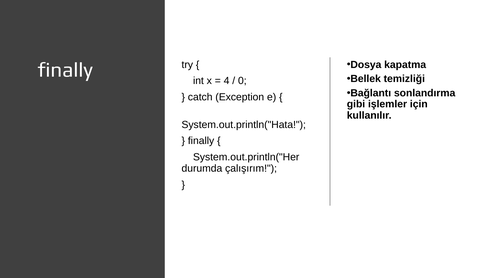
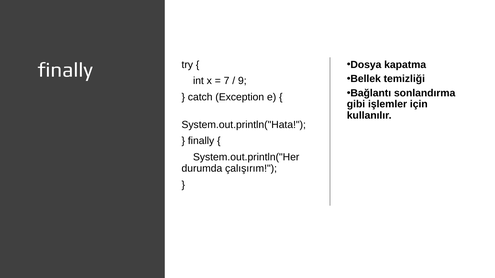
4: 4 -> 7 (227, 81)
0: 0 -> 9 (242, 81)
